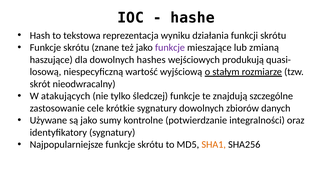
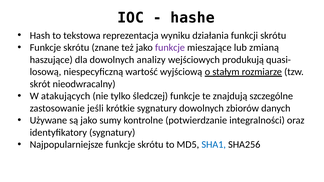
hashes: hashes -> analizy (151, 60)
cele: cele -> jeśli (95, 108)
SHA1 colour: orange -> blue (214, 145)
